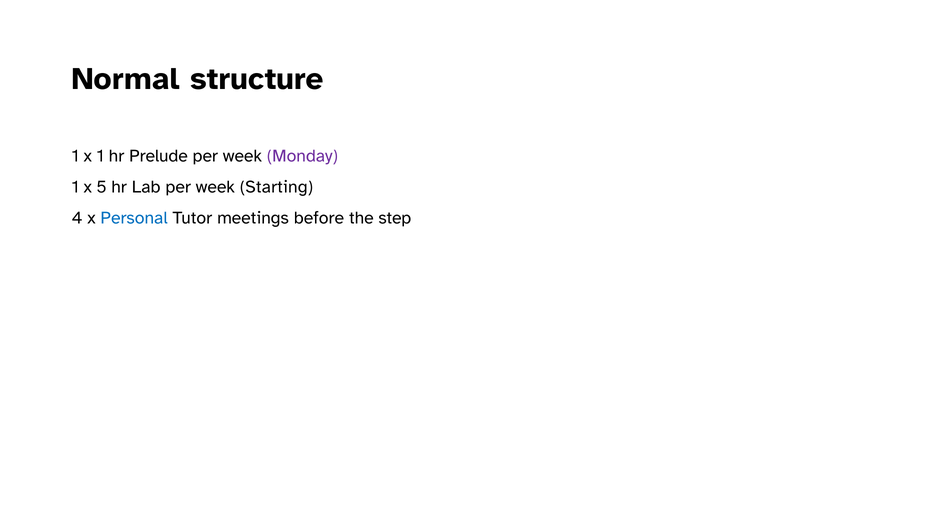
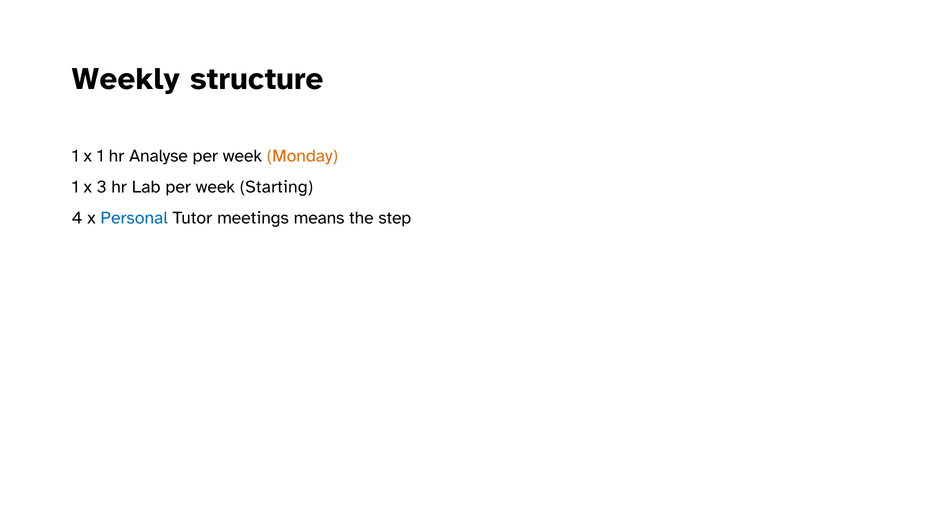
Normal: Normal -> Weekly (126, 79)
Prelude: Prelude -> Analyse (159, 156)
Monday colour: purple -> orange (302, 156)
5: 5 -> 3 (102, 187)
before: before -> means (319, 218)
